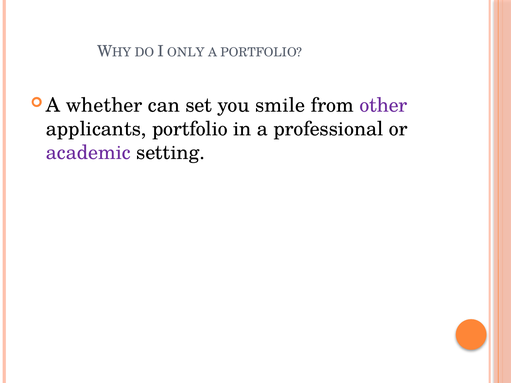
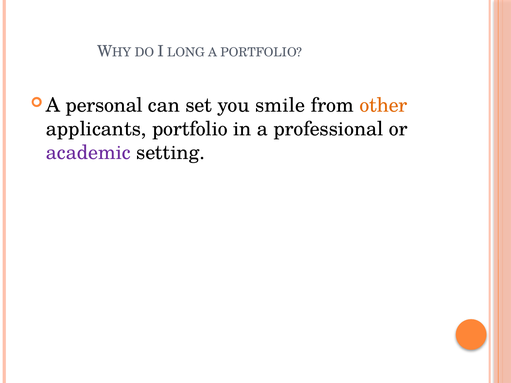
ONLY: ONLY -> LONG (186, 52)
whether: whether -> personal (104, 105)
other colour: purple -> orange (383, 105)
